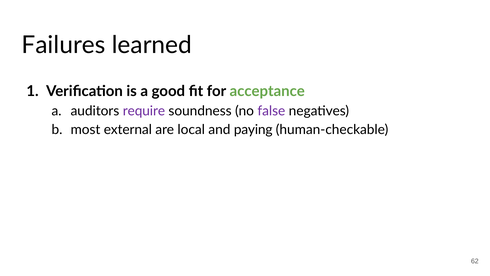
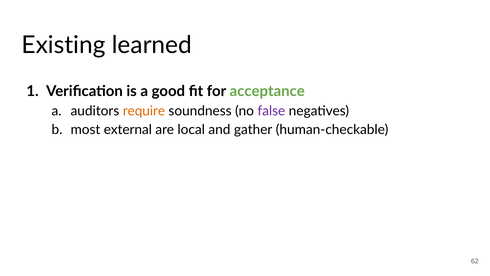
Failures: Failures -> Existing (64, 45)
require colour: purple -> orange (144, 111)
paying: paying -> gather (253, 129)
